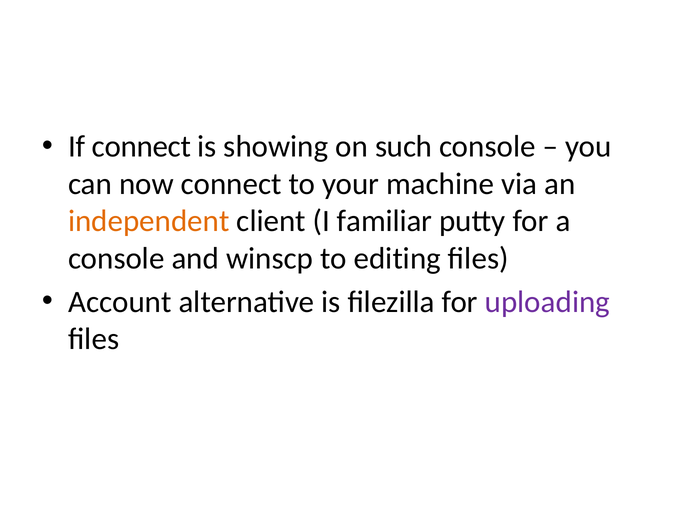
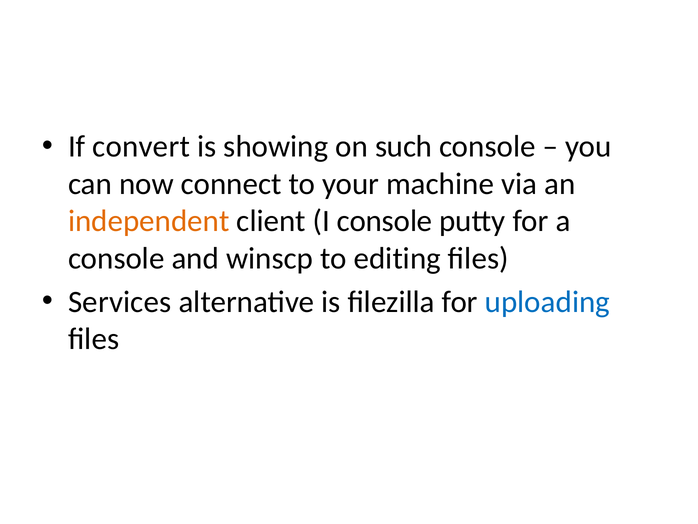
If connect: connect -> convert (141, 146)
I familiar: familiar -> console (385, 221)
Account: Account -> Services (120, 302)
uploading colour: purple -> blue (547, 302)
